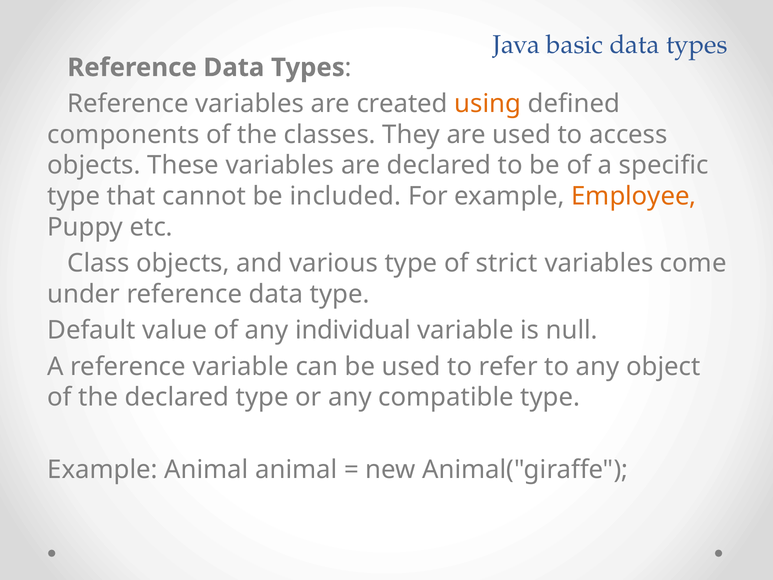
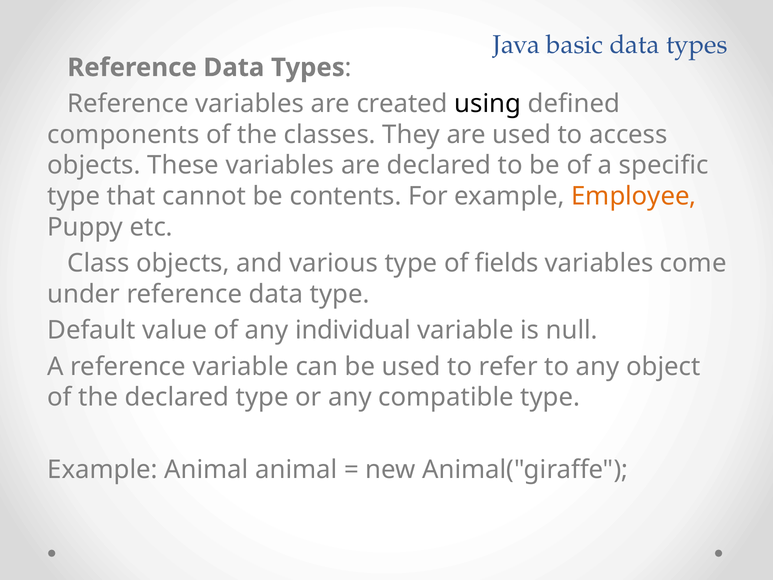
using colour: orange -> black (488, 104)
included: included -> contents (346, 196)
strict: strict -> fields (507, 263)
